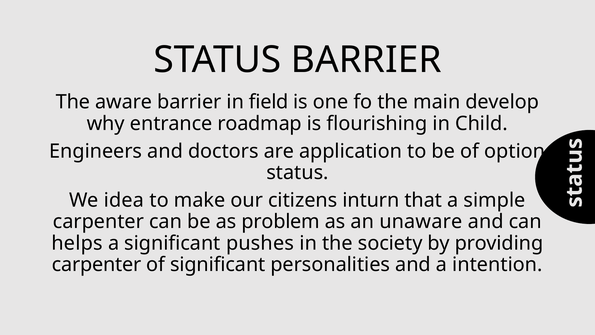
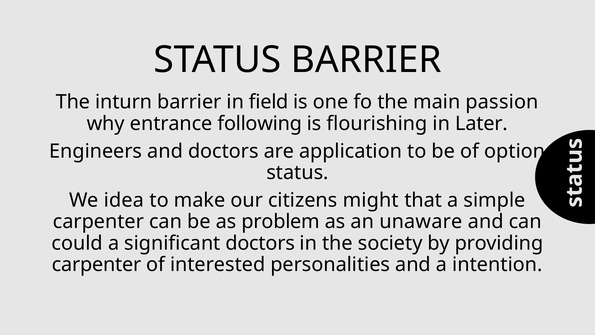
aware: aware -> inturn (124, 102)
develop: develop -> passion (502, 102)
roadmap: roadmap -> following (260, 123)
Child: Child -> Later (482, 123)
inturn: inturn -> might (371, 200)
helps: helps -> could (77, 243)
significant pushes: pushes -> doctors (260, 243)
of significant: significant -> interested (218, 264)
